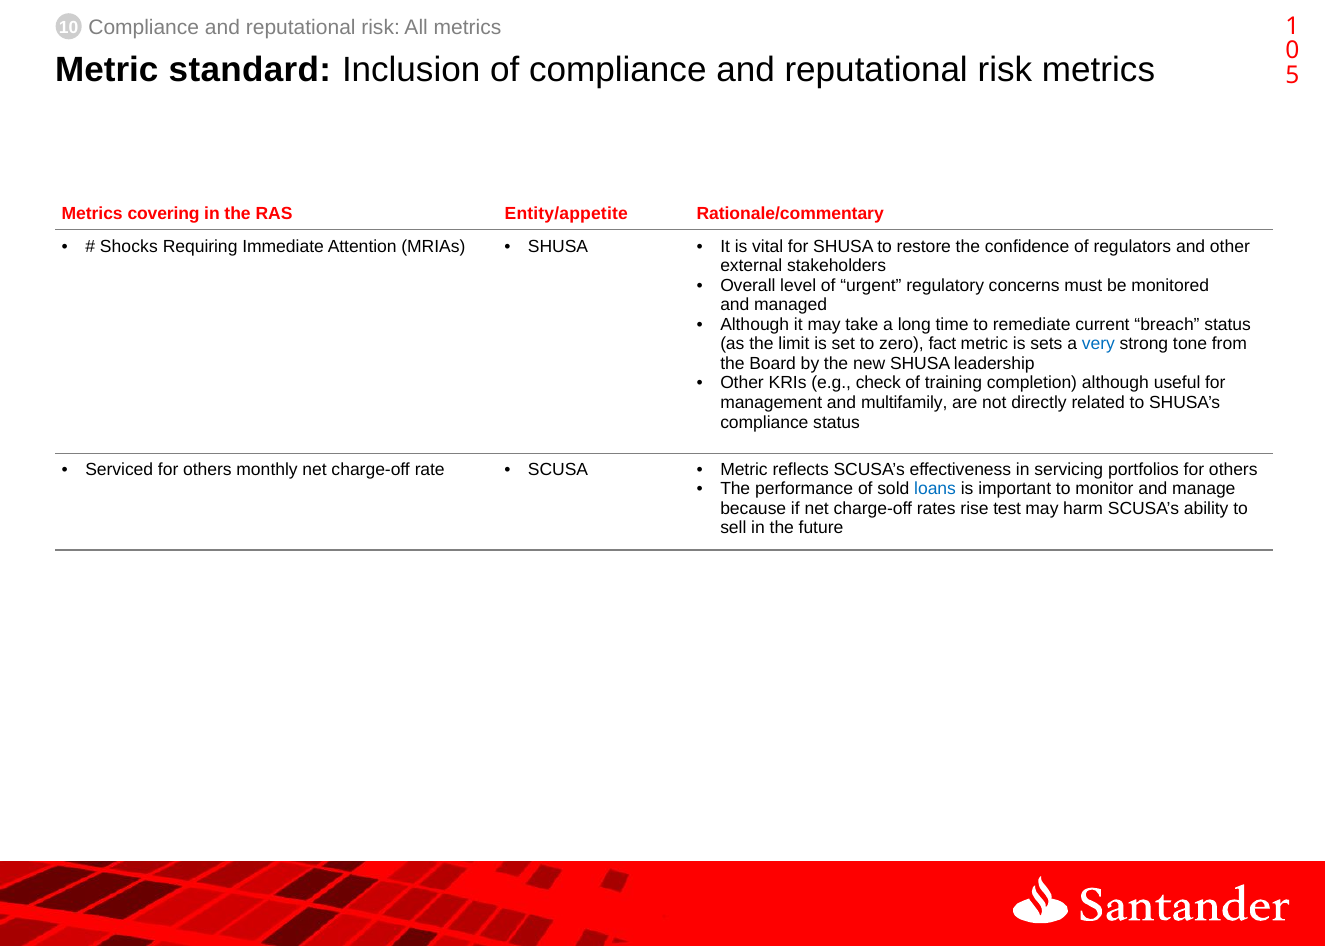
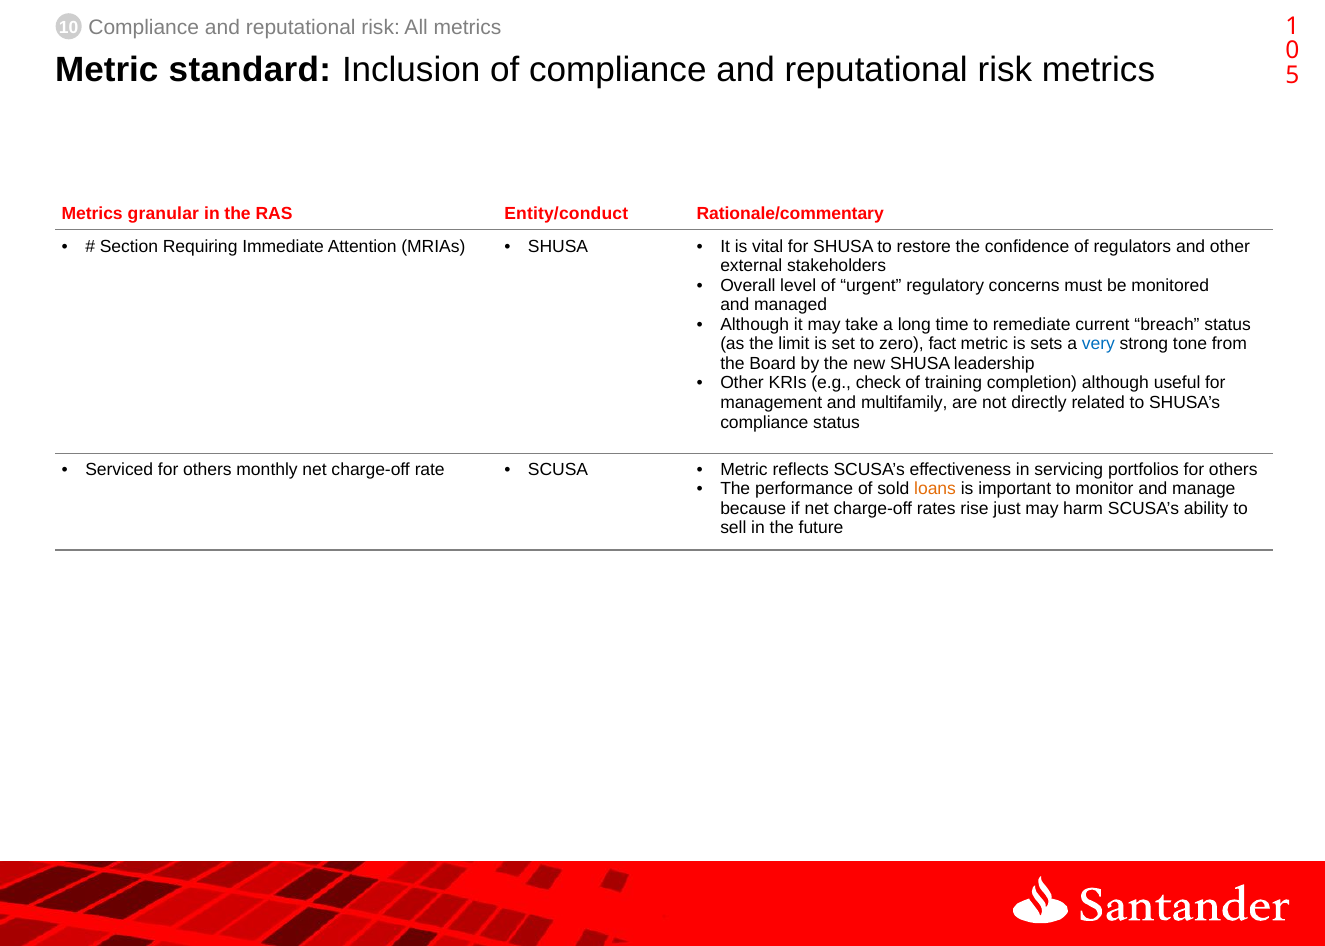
covering: covering -> granular (163, 214)
Entity/appetite: Entity/appetite -> Entity/conduct (566, 214)
Shocks: Shocks -> Section (129, 246)
loans colour: blue -> orange (935, 489)
test: test -> just (1007, 509)
